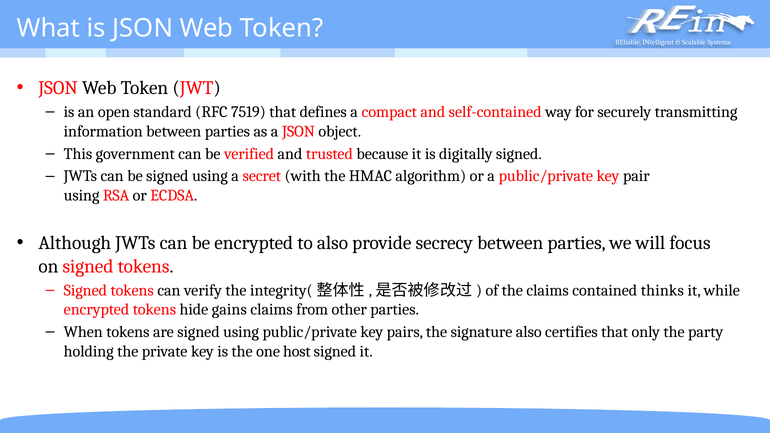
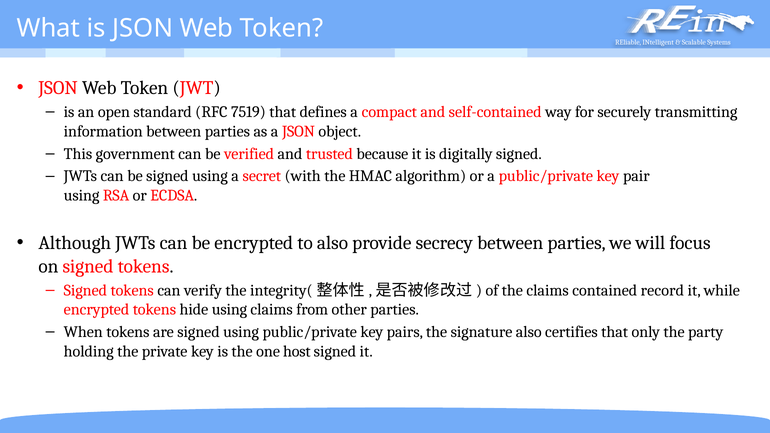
thinks: thinks -> record (662, 290)
hide gains: gains -> using (229, 310)
